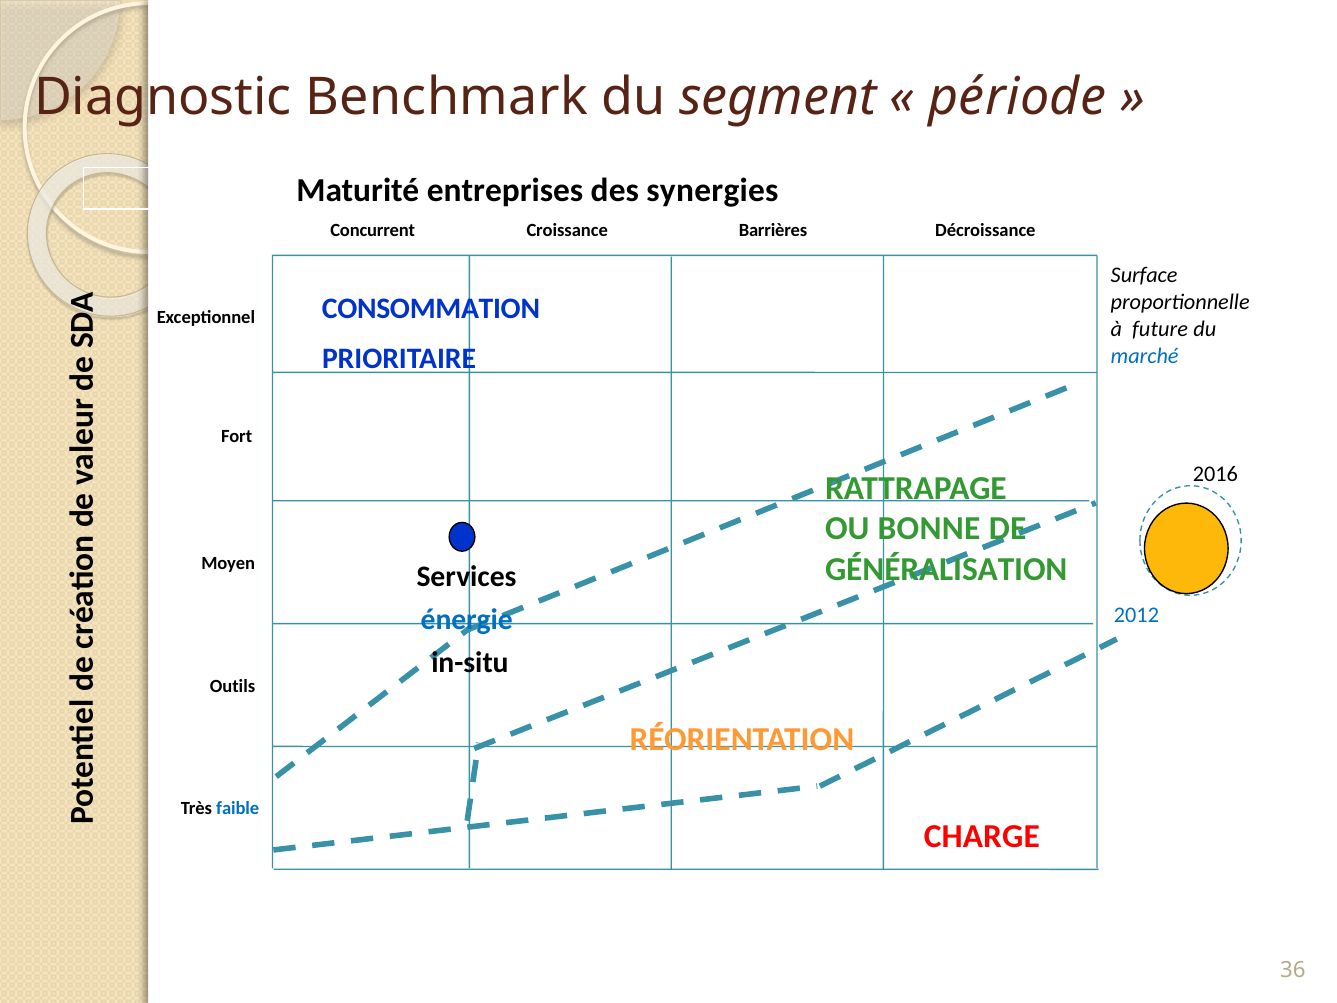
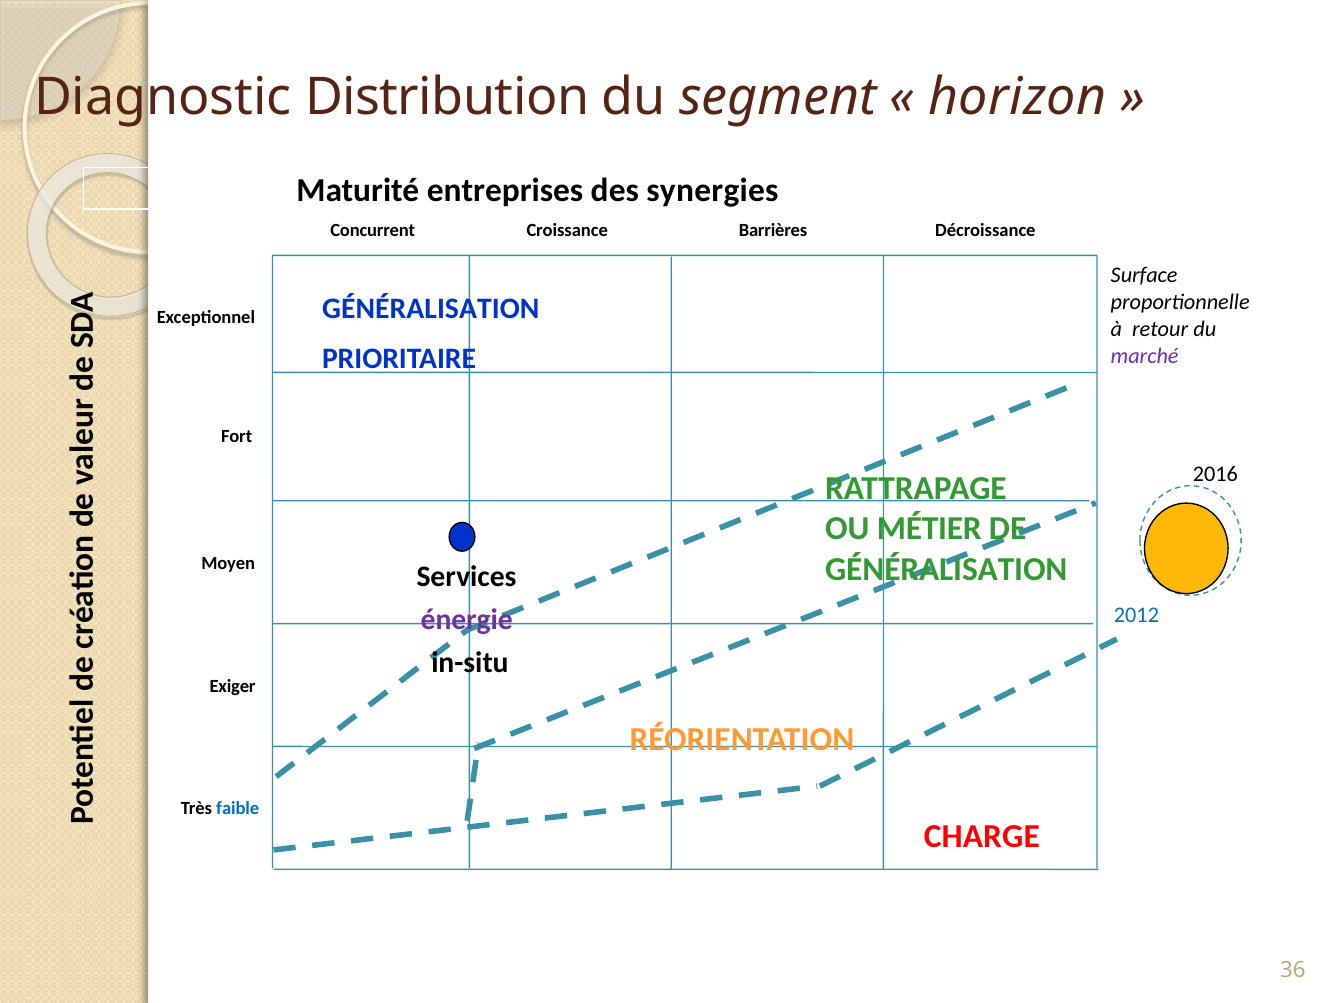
Benchmark: Benchmark -> Distribution (447, 98)
période: période -> horizon (1017, 98)
CONSOMMATION: CONSOMMATION -> GÉNÉRALISATION (431, 309)
future: future -> retour (1160, 329)
marché colour: blue -> purple (1145, 356)
BONNE: BONNE -> MÉTIER (929, 529)
énergie colour: blue -> purple (467, 620)
Outils: Outils -> Exiger (233, 686)
